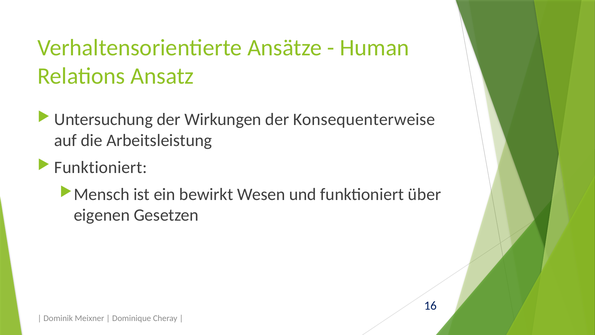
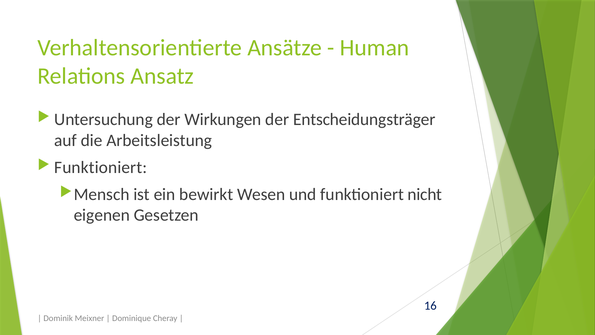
Konsequenterweise: Konsequenterweise -> Entscheidungsträger (364, 119)
über: über -> nicht (425, 194)
